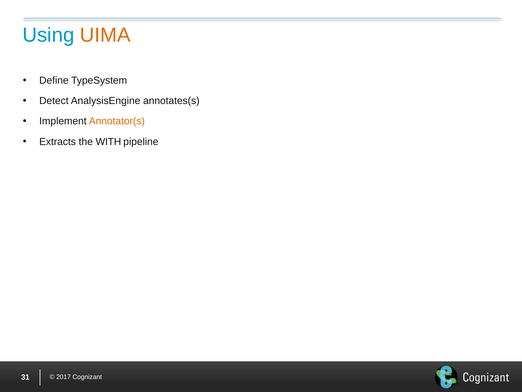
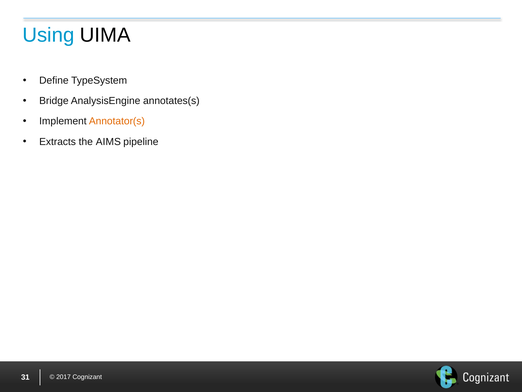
UIMA colour: orange -> black (105, 35)
Detect: Detect -> Bridge (54, 101)
WITH: WITH -> AIMS (108, 141)
